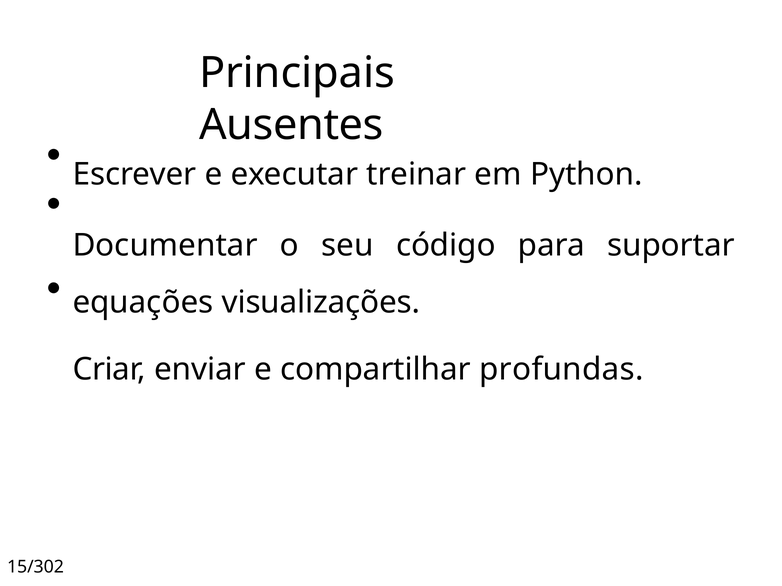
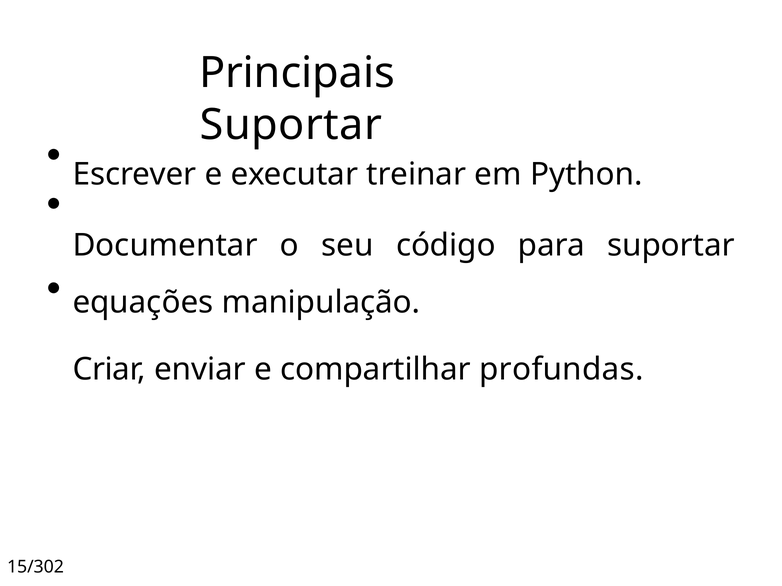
Ausentes: Ausentes -> Suportar (291, 125)
visualizações: visualizações -> manipulação (321, 302)
